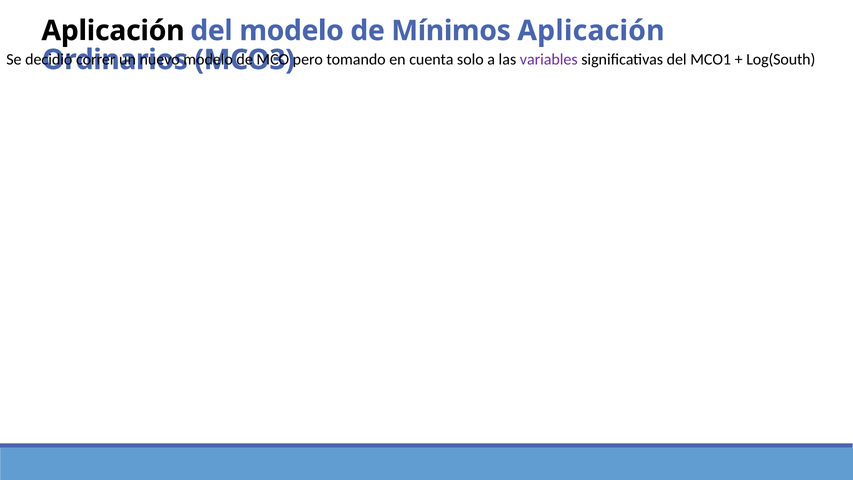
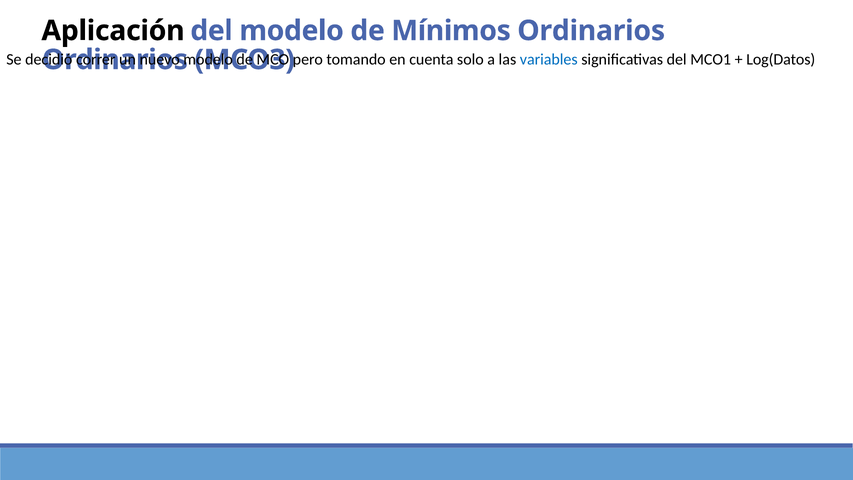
Mínimos Aplicación: Aplicación -> Ordinarios (591, 31)
variables colour: purple -> blue (549, 59)
Log(South: Log(South -> Log(Datos (781, 59)
